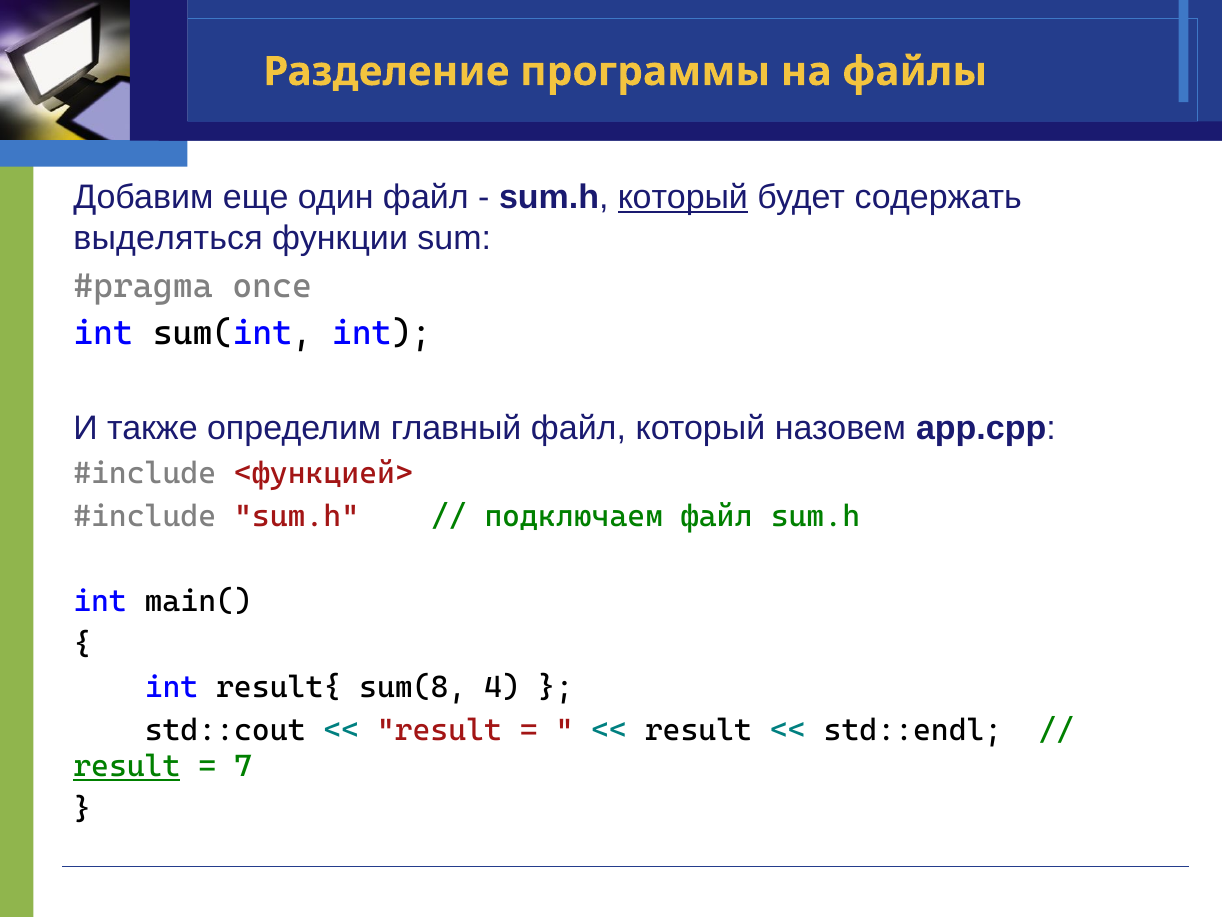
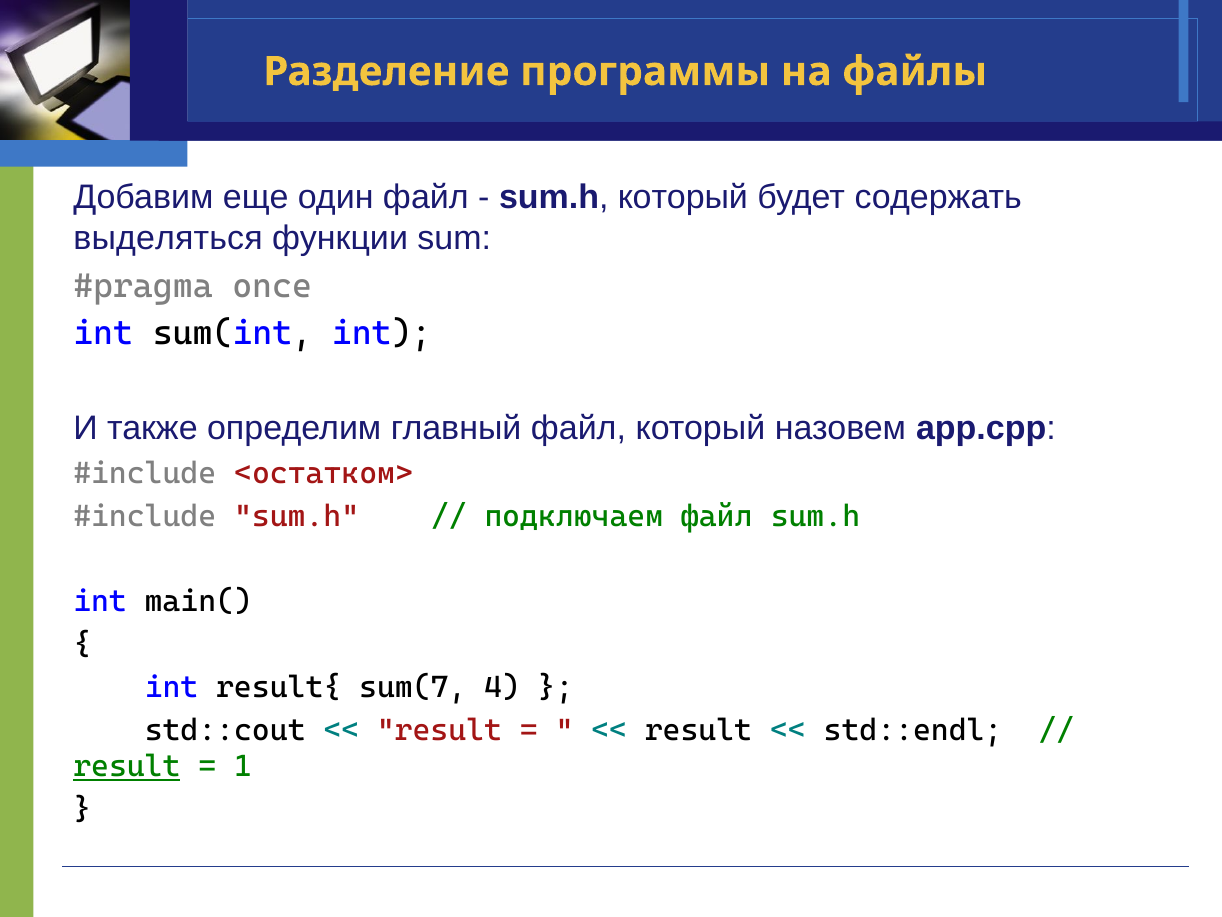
который underline: present -> none (683, 198)
<функцией>: <функцией> -> <остатком> (324, 473)
sum(8: sum(8 -> sum(7 (413, 687)
7: 7 -> 1 (243, 766)
